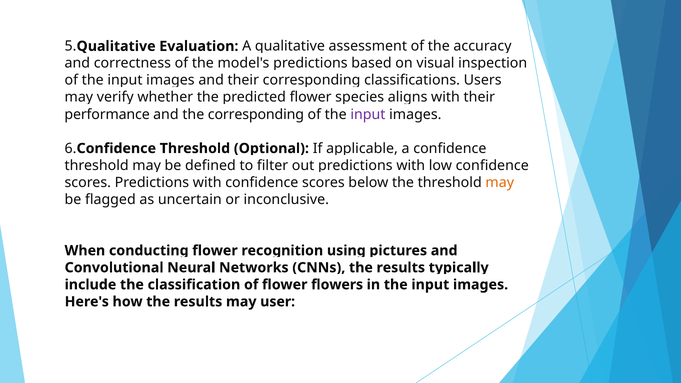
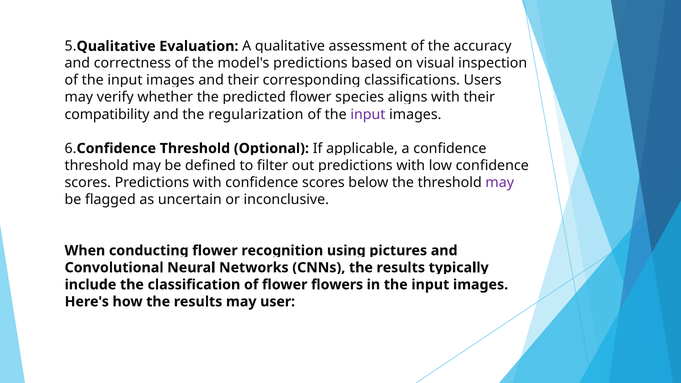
performance: performance -> compatibility (107, 114)
the corresponding: corresponding -> regularization (256, 114)
may colour: orange -> purple (500, 182)
